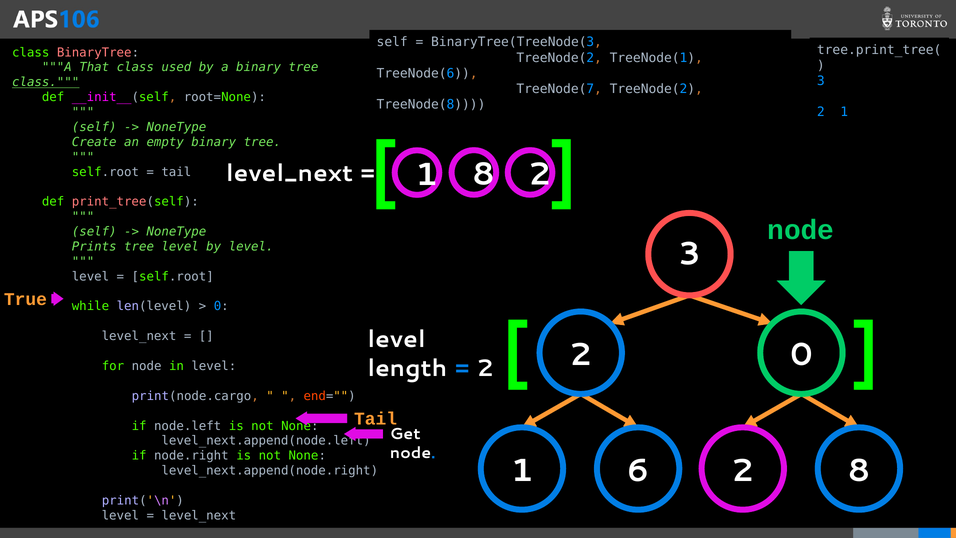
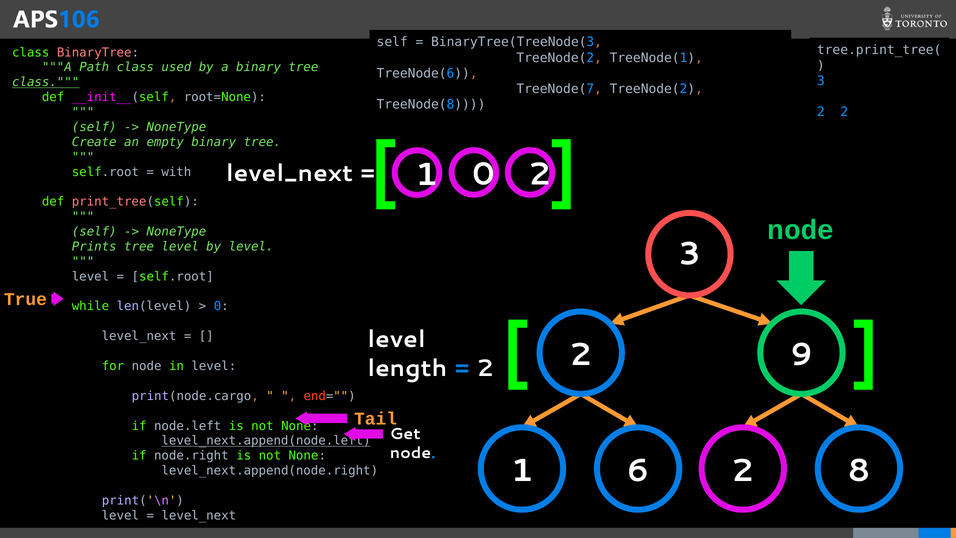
That: That -> Path (94, 67)
2 1: 1 -> 2 (844, 112)
1 8: 8 -> 0 (483, 174)
tail: tail -> with (176, 172)
2 0: 0 -> 9 (801, 355)
level_next.append(node.left underline: none -> present (266, 441)
